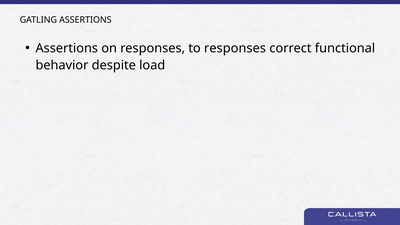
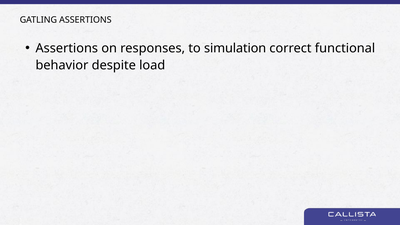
to responses: responses -> simulation (235, 48)
